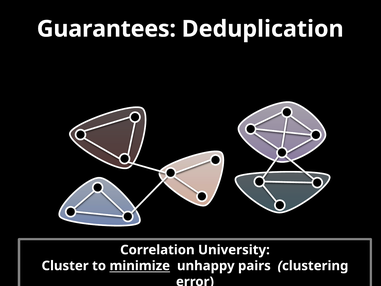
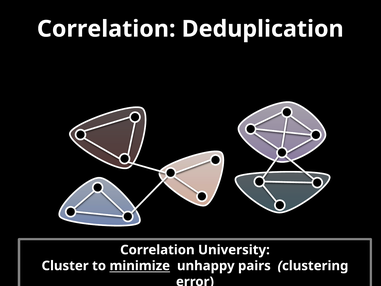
Guarantees: Guarantees -> Correlation (106, 29)
